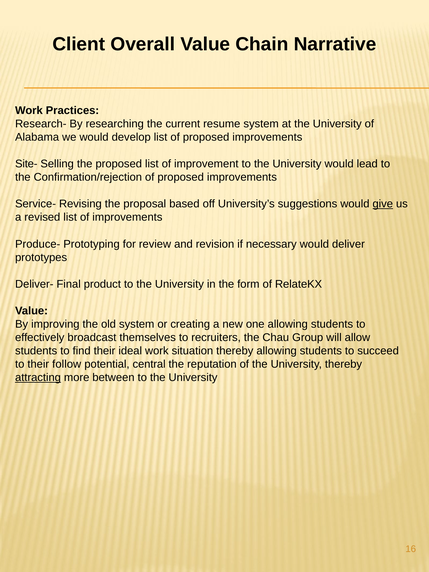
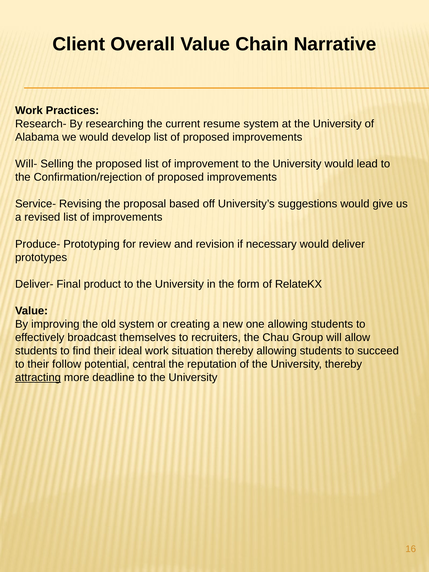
Site-: Site- -> Will- (26, 164)
give underline: present -> none (383, 204)
between: between -> deadline (113, 378)
